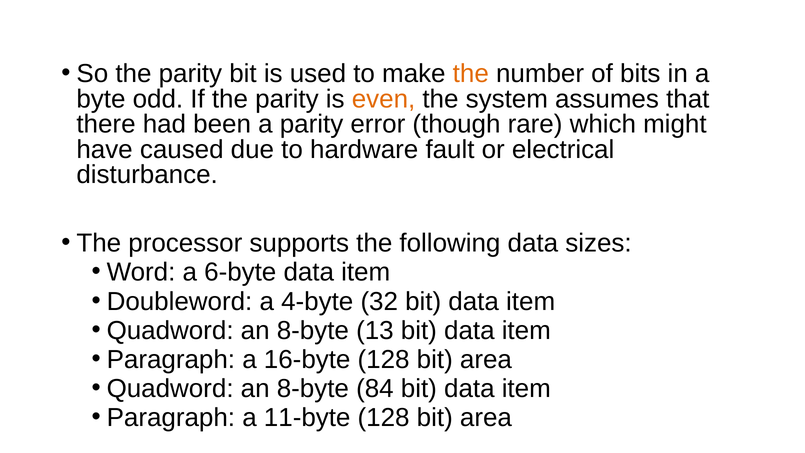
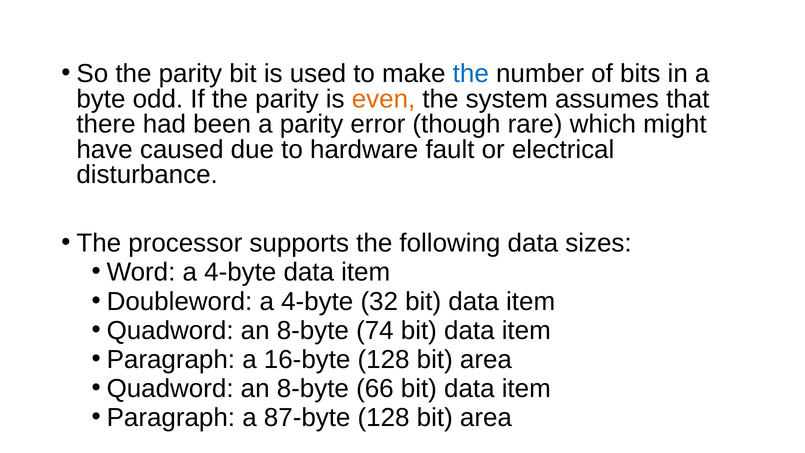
the colour: orange -> blue (471, 74)
Word a 6-byte: 6-byte -> 4-byte (240, 272)
13: 13 -> 74 (375, 330)
84: 84 -> 66 (375, 388)
11-byte: 11-byte -> 87-byte (307, 418)
